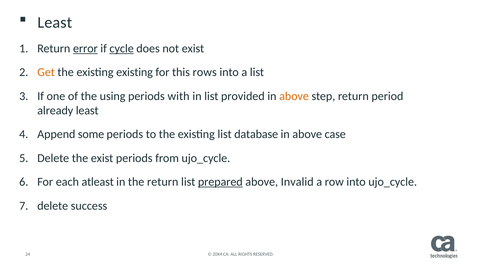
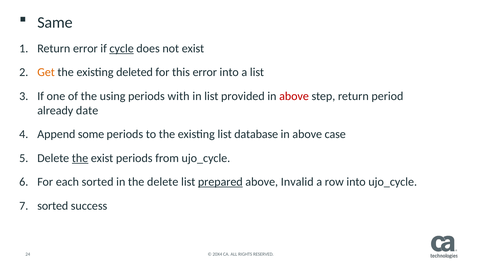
Least: Least -> Same (55, 23)
error underline: present -> none (85, 48)
existing existing: existing -> deleted (135, 72)
this rows: rows -> error (205, 72)
above colour: orange -> red (294, 96)
already least: least -> date (87, 110)
the underline: none -> present (80, 158)
each atleast: atleast -> sorted (98, 182)
the return: return -> delete (163, 182)
delete: delete -> sorted (53, 206)
